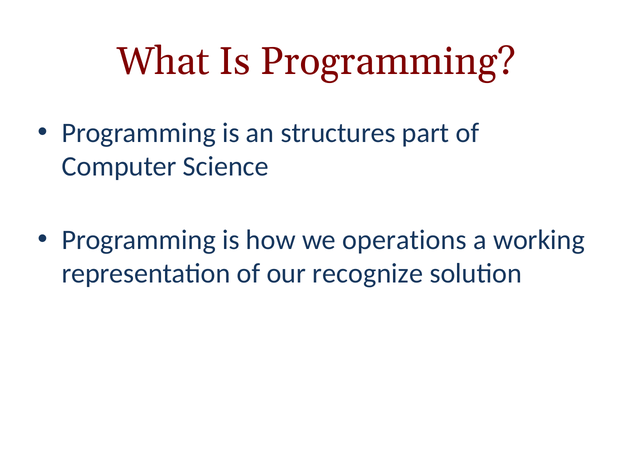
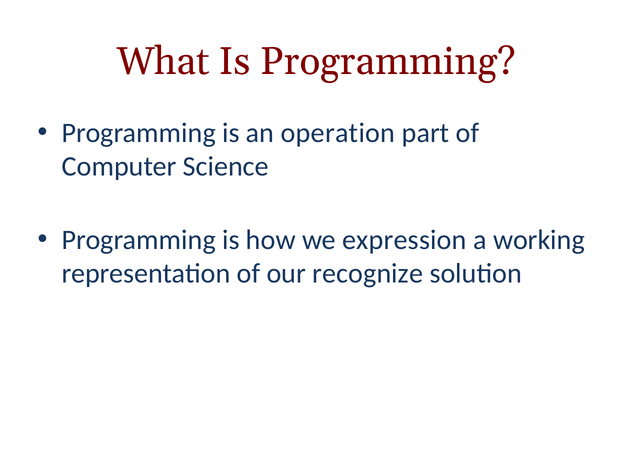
structures: structures -> operation (338, 133)
operations: operations -> expression (404, 240)
